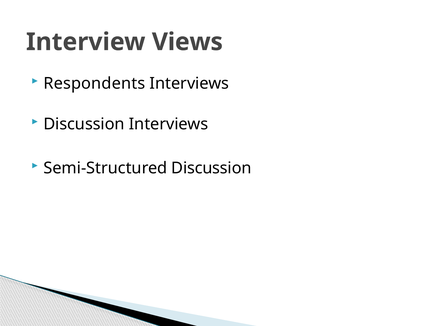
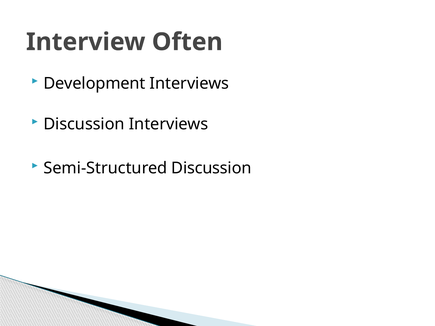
Views: Views -> Often (187, 42)
Respondents: Respondents -> Development (94, 84)
